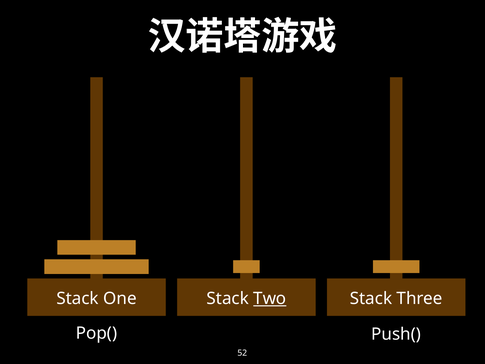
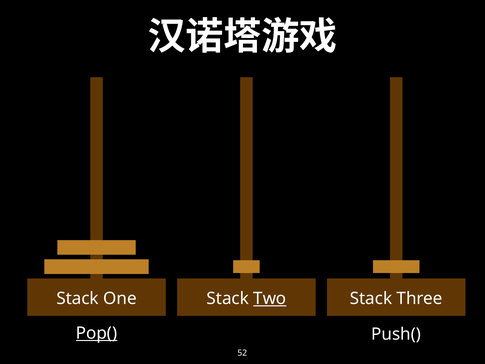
Pop( underline: none -> present (97, 333)
